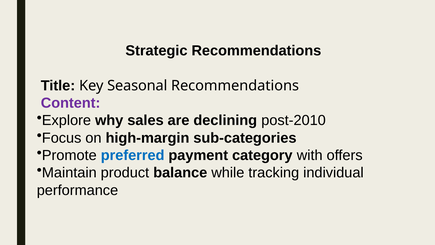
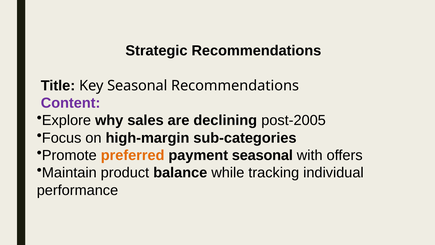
post-2010: post-2010 -> post-2005 (294, 120)
preferred colour: blue -> orange (133, 155)
payment category: category -> seasonal (262, 155)
